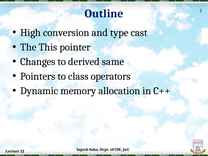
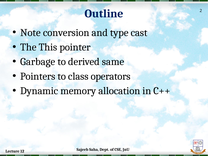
High: High -> Note (30, 33)
Changes: Changes -> Garbage (38, 62)
